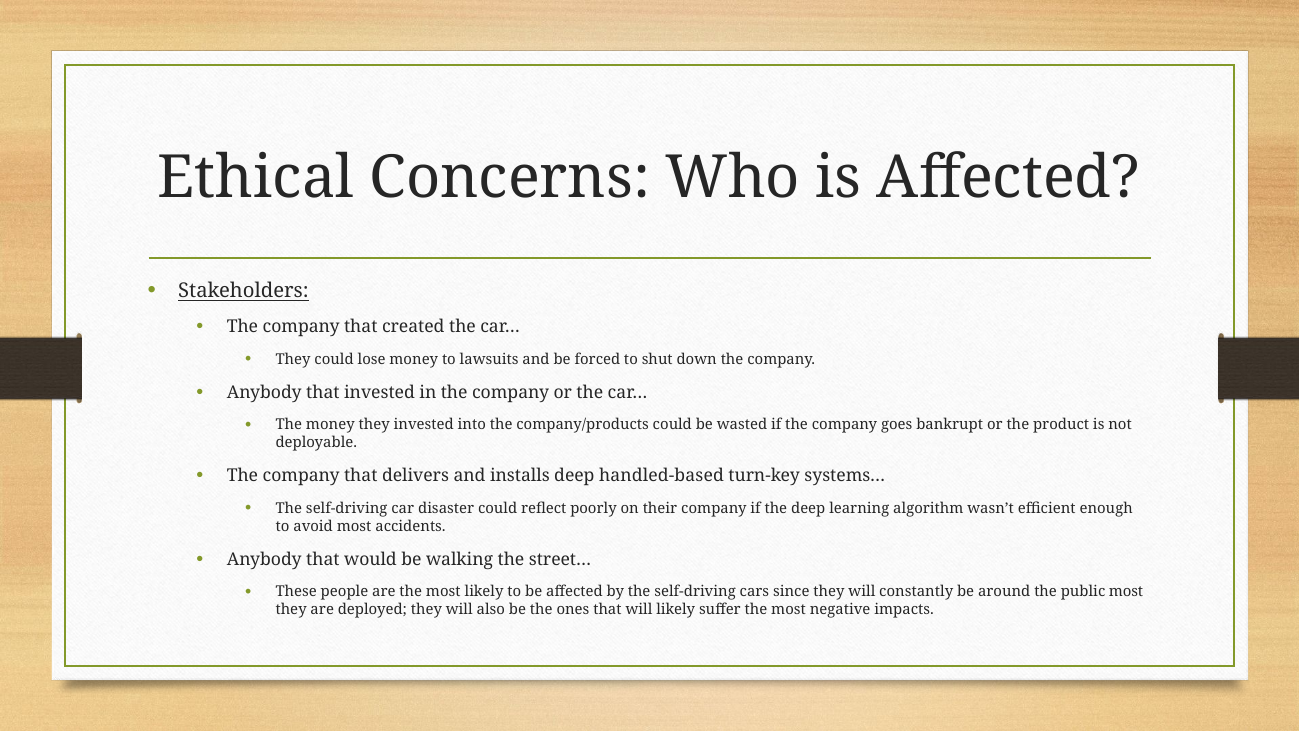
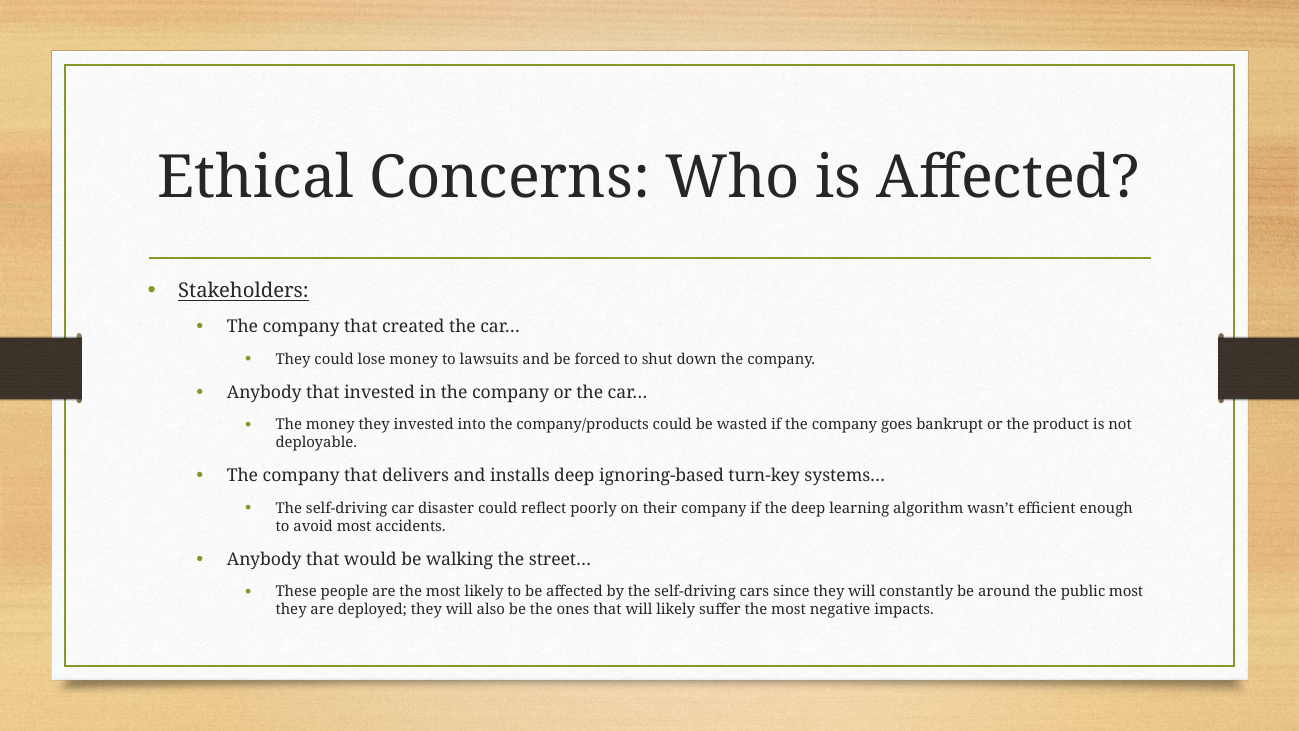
handled-based: handled-based -> ignoring-based (662, 476)
